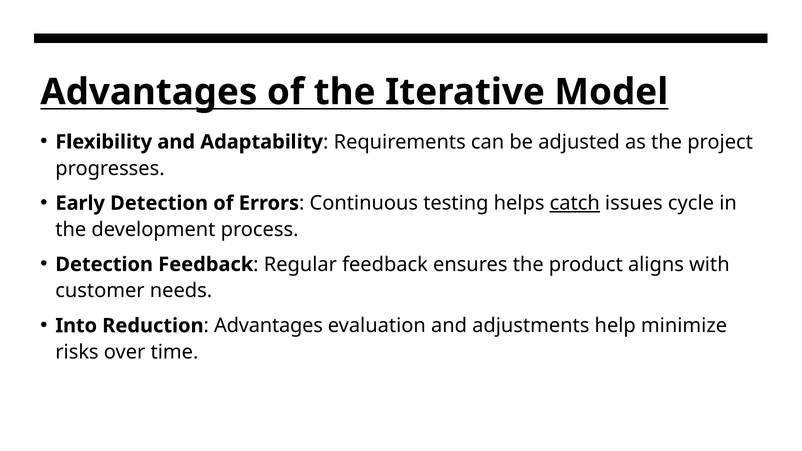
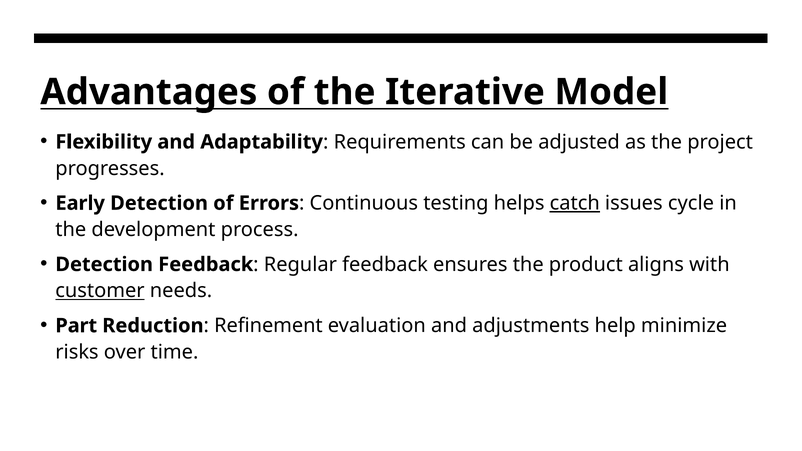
customer underline: none -> present (100, 291)
Into: Into -> Part (76, 326)
Advantages: Advantages -> Refinement (268, 326)
